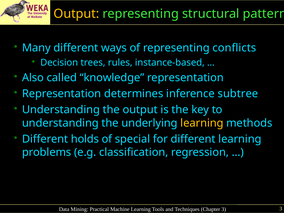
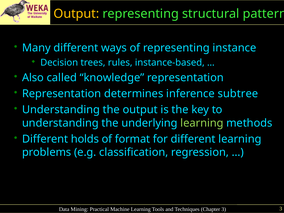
conflicts: conflicts -> instance (234, 48)
learning colour: yellow -> light green (202, 123)
special: special -> format (133, 139)
